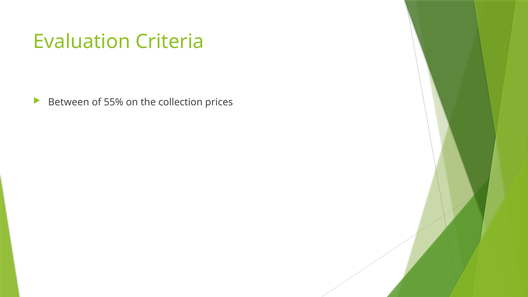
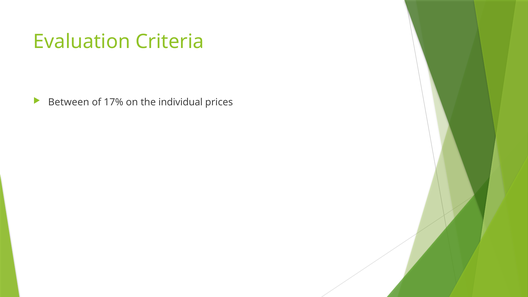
55%: 55% -> 17% (114, 102)
collection: collection -> individual (181, 102)
